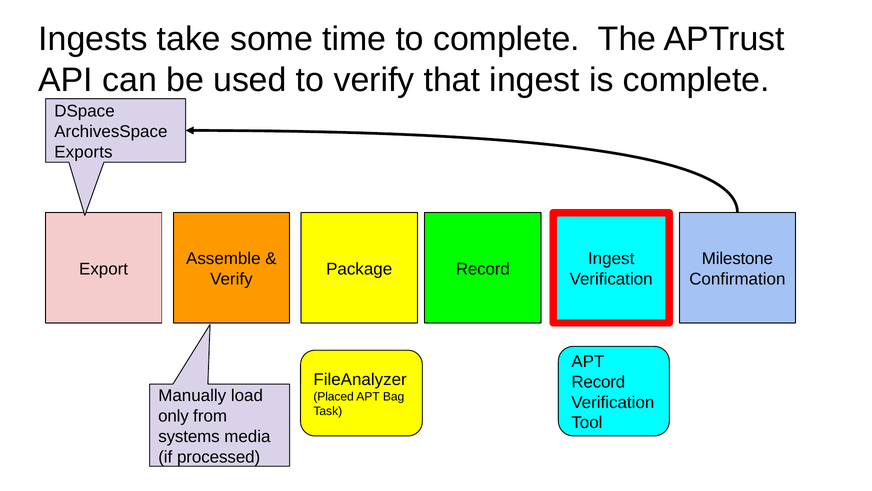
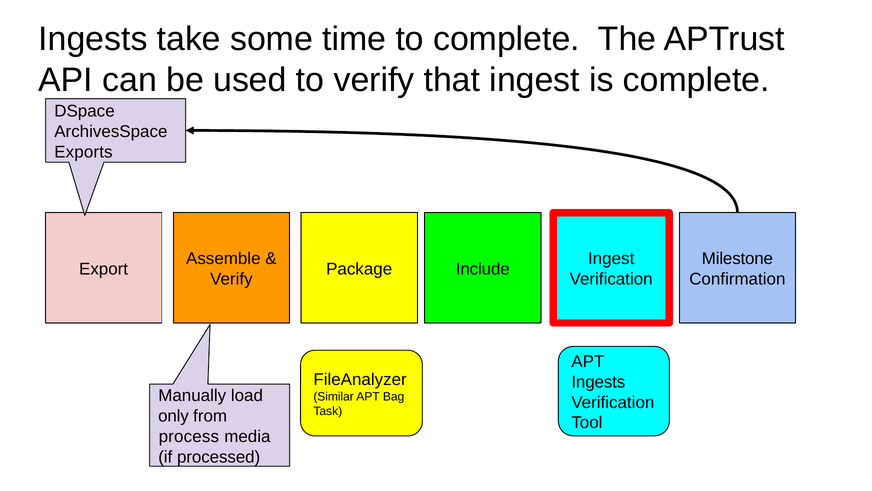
Package Record: Record -> Include (483, 269)
Record: Record -> Ingests (598, 382)
Placed: Placed -> Similar (334, 396)
systems: systems -> process (189, 436)
